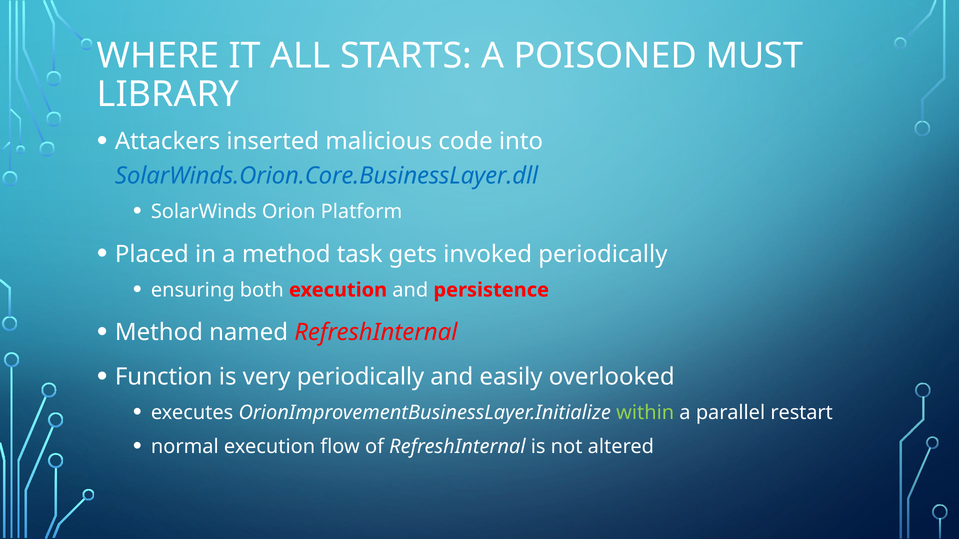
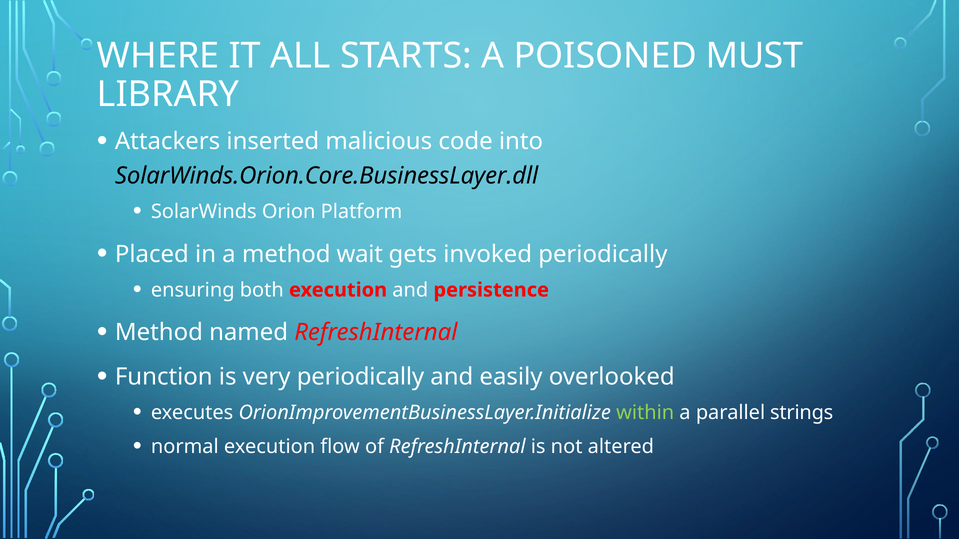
SolarWinds.Orion.Core.BusinessLayer.dll colour: blue -> black (327, 176)
task: task -> wait (360, 254)
restart: restart -> strings (802, 413)
